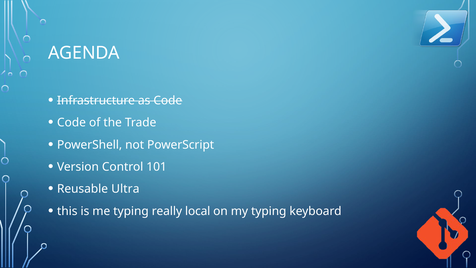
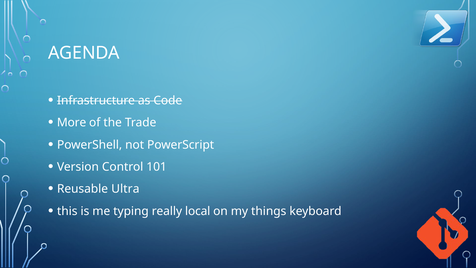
Code: Code -> More (72, 123)
my typing: typing -> things (269, 211)
